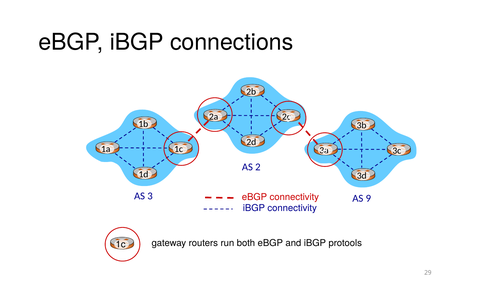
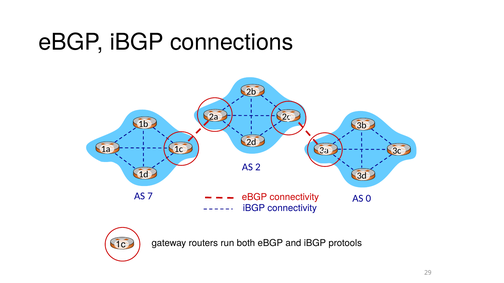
3: 3 -> 7 (150, 196)
9: 9 -> 0 (368, 199)
